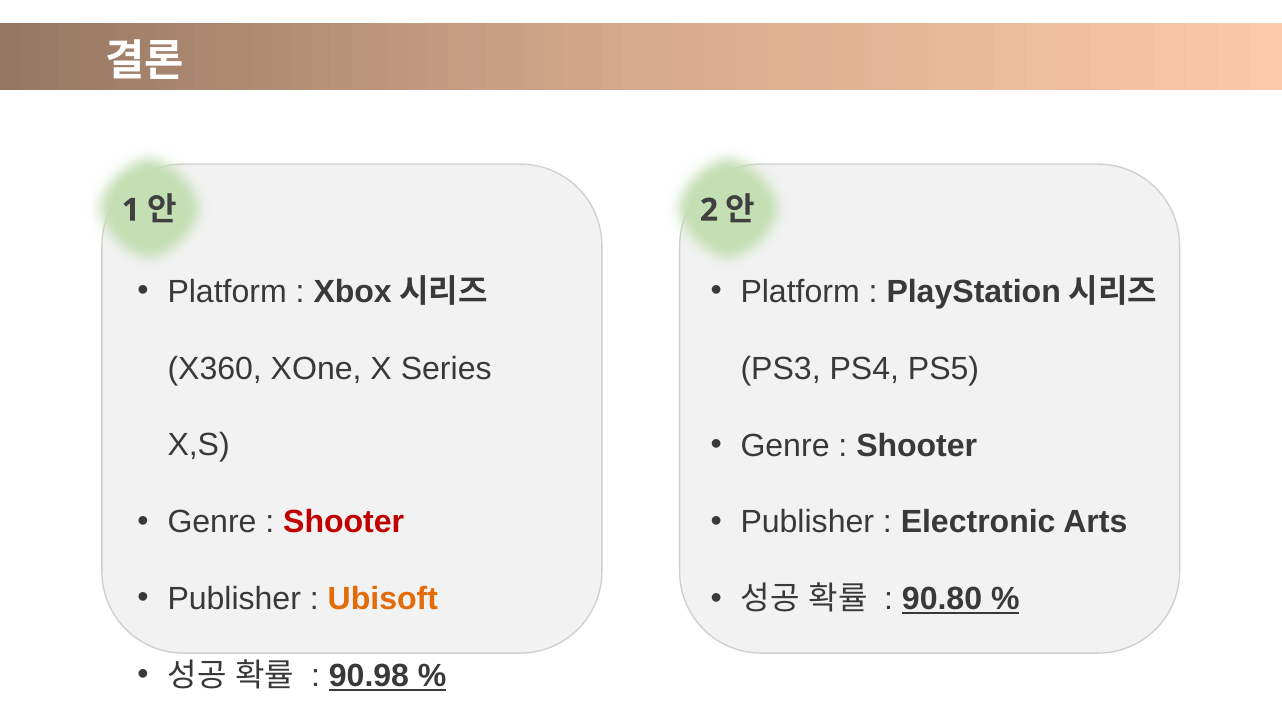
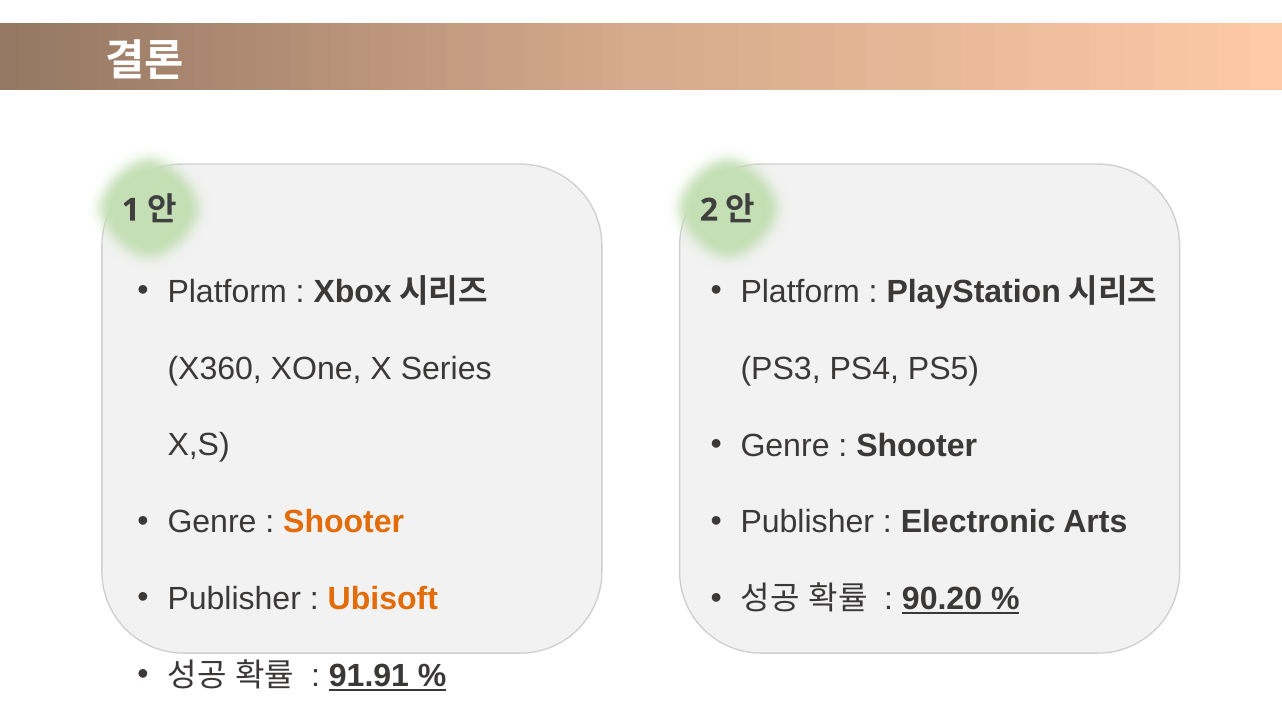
Shooter colour: red -> orange (344, 522)
90.80: 90.80 -> 90.20 (942, 599)
90.98: 90.98 -> 91.91 (369, 676)
